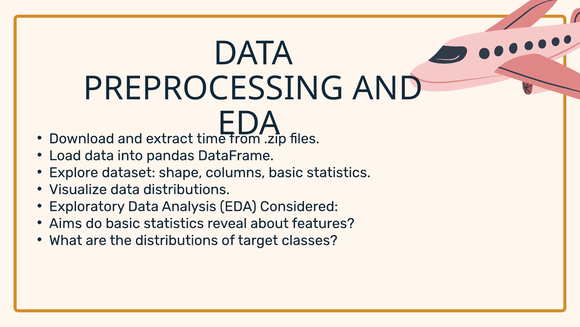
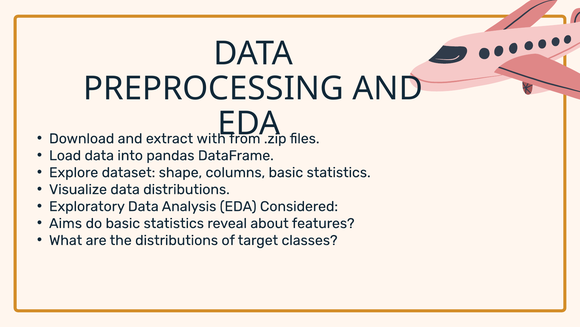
time: time -> with (211, 138)
